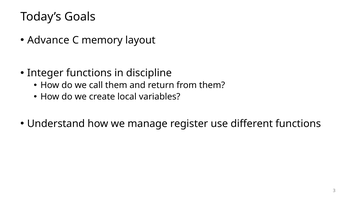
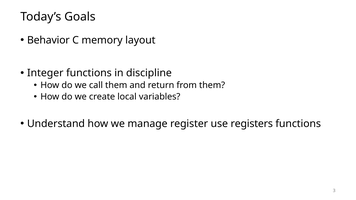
Advance: Advance -> Behavior (48, 40)
different: different -> registers (252, 124)
